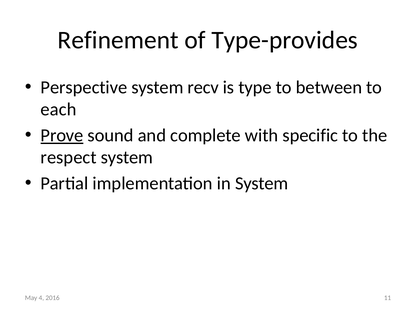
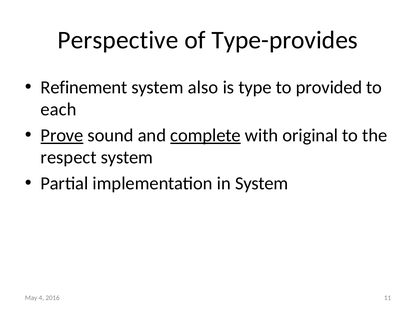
Refinement: Refinement -> Perspective (118, 40)
Perspective: Perspective -> Refinement (84, 87)
recv: recv -> also (203, 87)
between: between -> provided (329, 87)
complete underline: none -> present (206, 135)
specific: specific -> original (310, 135)
